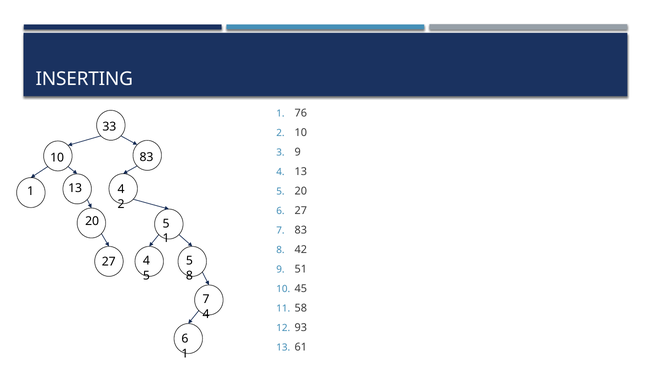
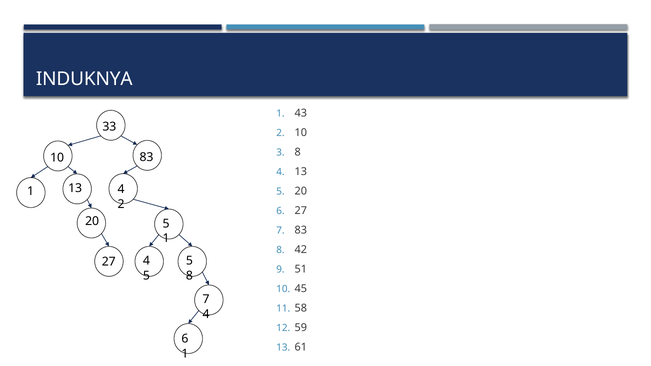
INSERTING: INSERTING -> INDUKNYA (84, 79)
76: 76 -> 43 (301, 113)
9: 9 -> 8 (298, 152)
93: 93 -> 59 (301, 328)
